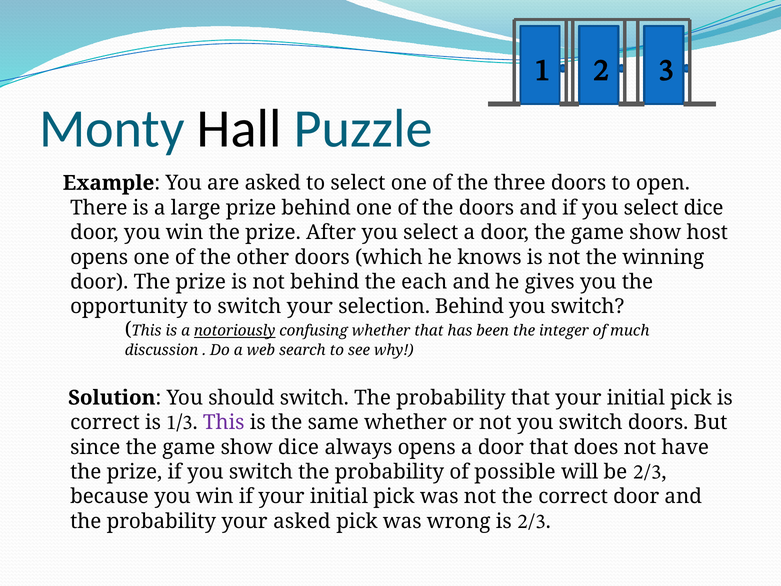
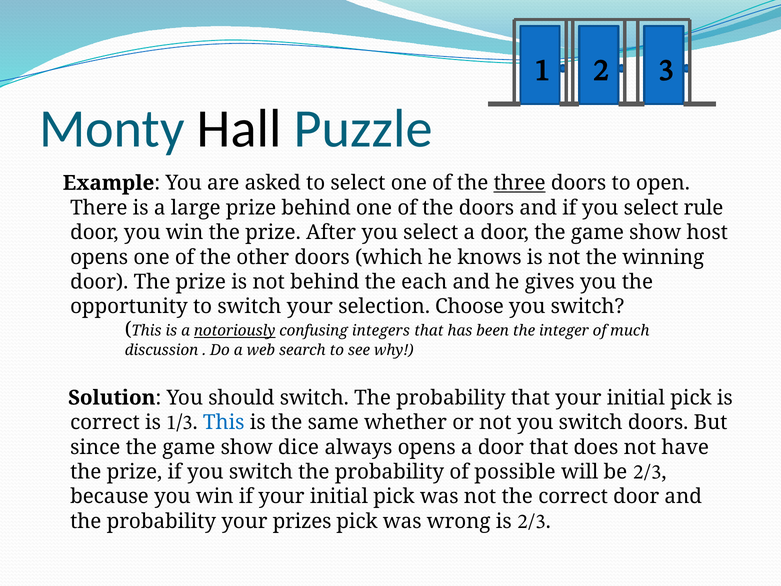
three underline: none -> present (520, 183)
select dice: dice -> rule (704, 208)
selection Behind: Behind -> Choose (469, 307)
confusing whether: whether -> integers (381, 331)
This colour: purple -> blue (224, 422)
your asked: asked -> prizes (302, 521)
